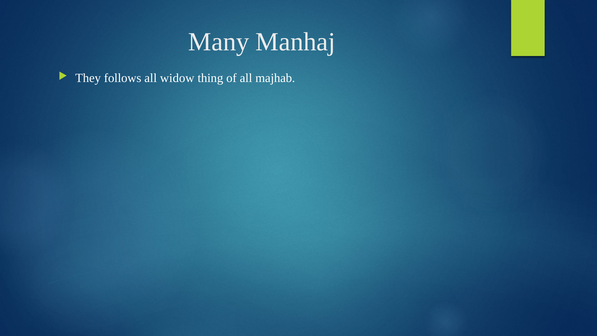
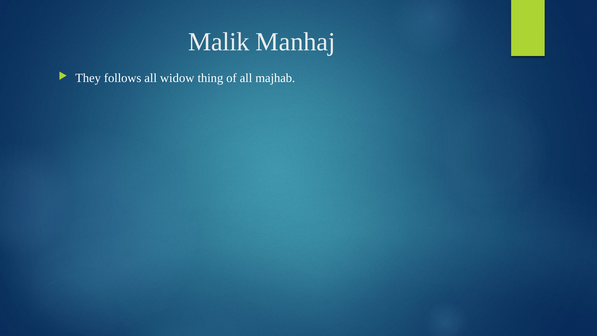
Many: Many -> Malik (219, 42)
